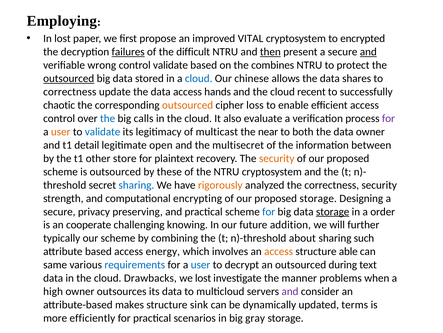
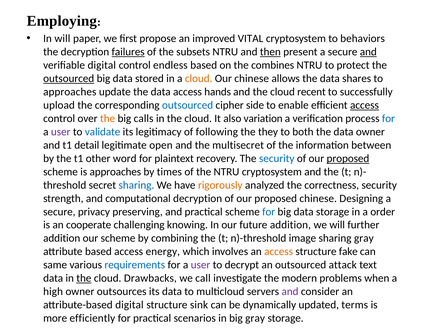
In lost: lost -> will (62, 38)
encrypted: encrypted -> behaviors (363, 38)
difficult: difficult -> subsets (193, 52)
verifiable wrong: wrong -> digital (102, 65)
control validate: validate -> endless (170, 65)
cloud colour: blue -> orange (199, 78)
correctness: correctness -> approaches (70, 92)
chaotic: chaotic -> upload (59, 105)
outsourced colour: orange -> blue (188, 105)
loss: loss -> side (255, 105)
access underline: none -> present (365, 105)
the colour: blue -> orange (108, 118)
evaluate: evaluate -> variation (263, 118)
for colour: purple -> blue (388, 118)
user colour: orange -> purple (61, 131)
multicast: multicast -> following (217, 131)
near: near -> they (268, 131)
store: store -> word (125, 158)
security colour: orange -> blue (277, 158)
proposed underline: none -> present (348, 158)
is outsourced: outsourced -> approaches (115, 171)
these: these -> times (169, 171)
computational encrypting: encrypting -> decryption (198, 198)
proposed storage: storage -> chinese (318, 198)
storage underline: present -> none (333, 211)
typically: typically -> addition (62, 238)
about: about -> image (302, 238)
sharing such: such -> gray (364, 238)
able: able -> fake (348, 251)
user colour: blue -> purple (201, 264)
during: during -> attack (343, 264)
the underline: none -> present (84, 278)
we lost: lost -> call (203, 278)
manner: manner -> modern (299, 278)
attribute-based makes: makes -> digital (129, 304)
